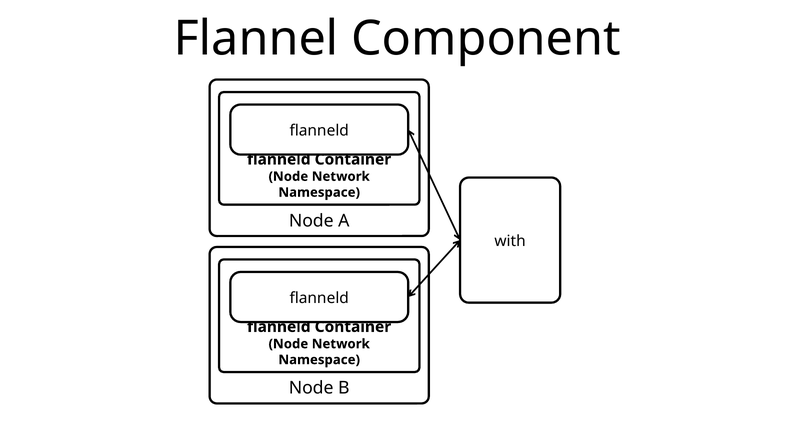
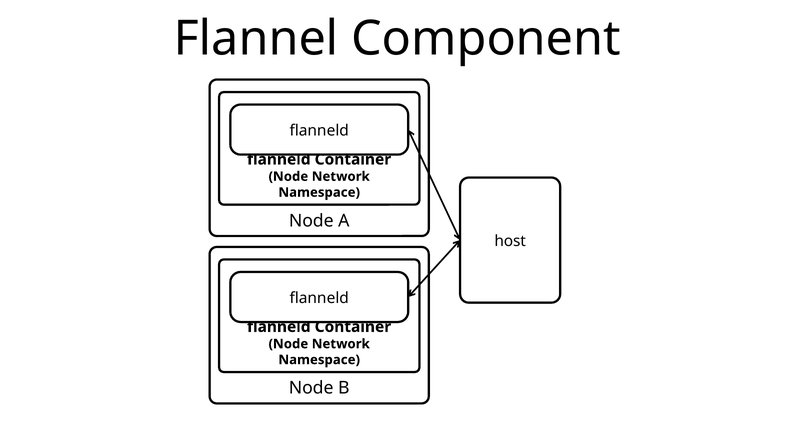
with: with -> host (510, 241)
